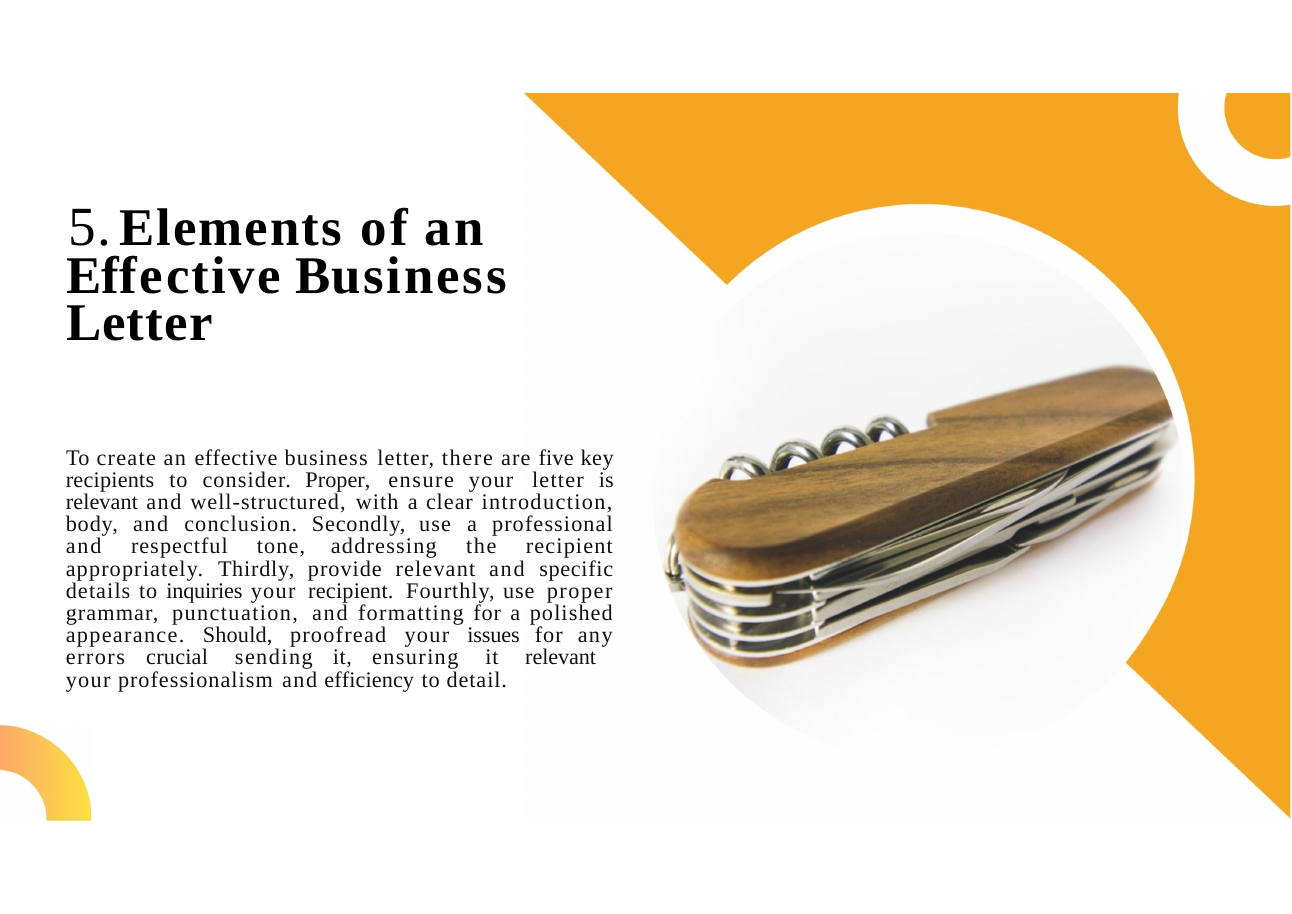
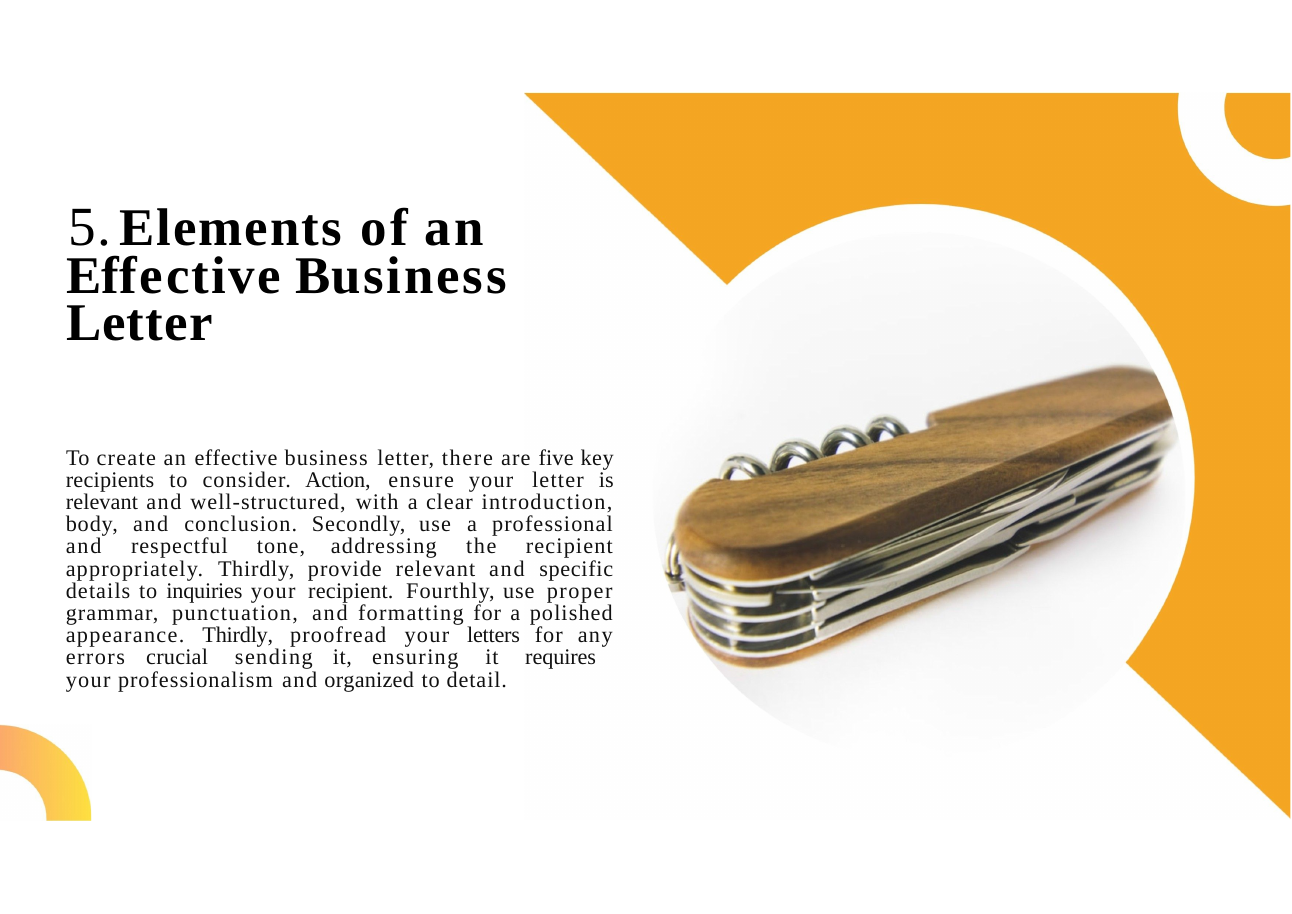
consider Proper: Proper -> Action (338, 480)
appearance Should: Should -> Thirdly (238, 635)
issues: issues -> letters (494, 635)
it relevant: relevant -> requires (561, 657)
efficiency: efficiency -> organized (369, 680)
